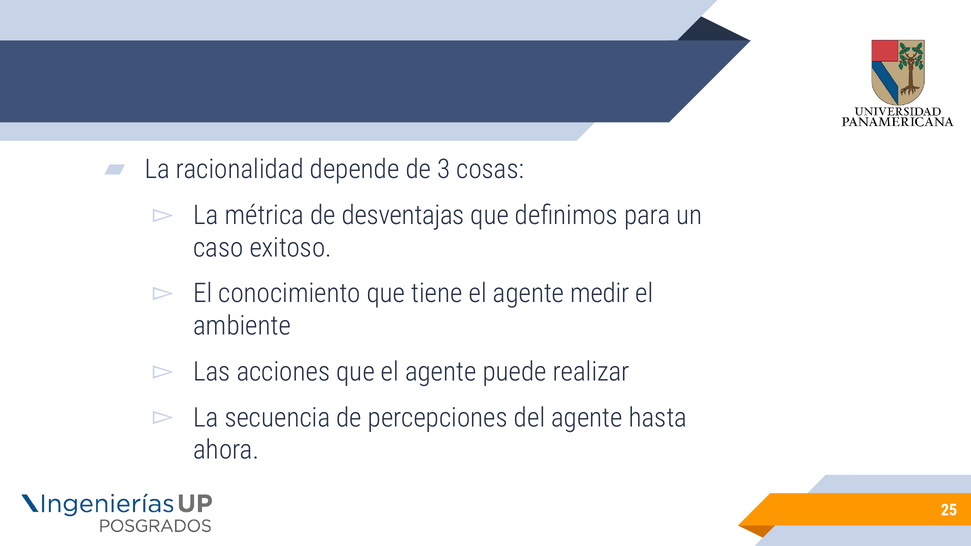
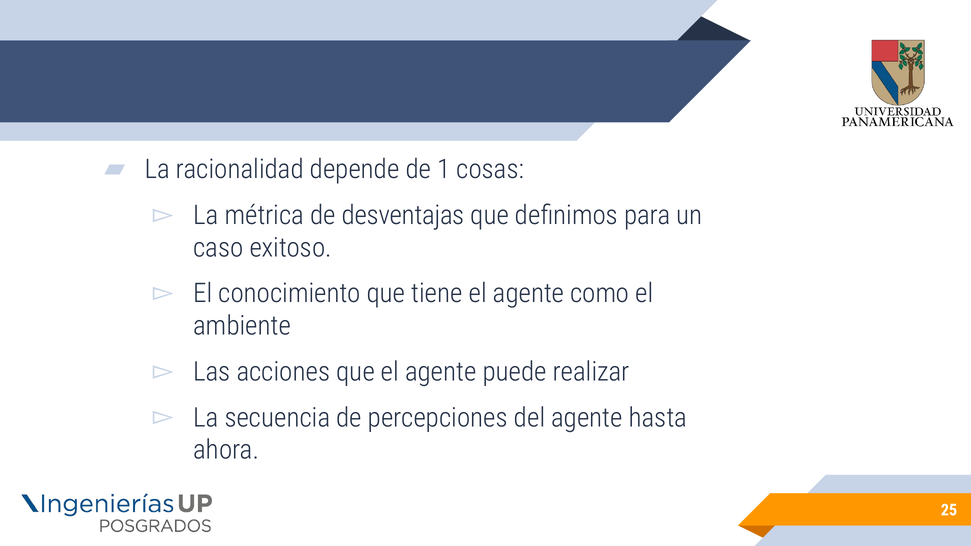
3: 3 -> 1 (444, 170)
medir: medir -> como (600, 294)
